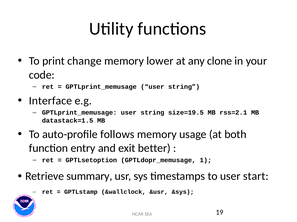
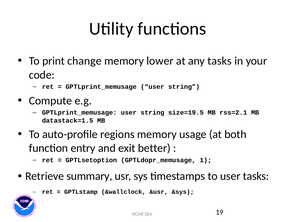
any clone: clone -> tasks (220, 61)
Interface: Interface -> Compute (51, 101)
follows: follows -> regions (117, 135)
user start: start -> tasks (256, 177)
